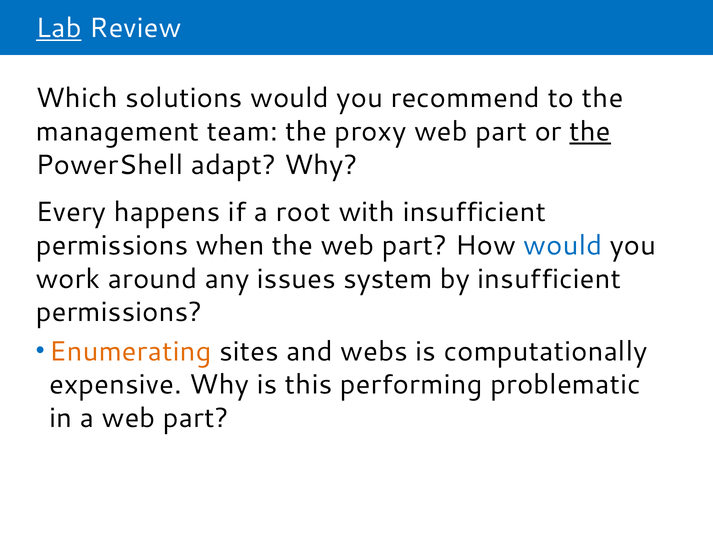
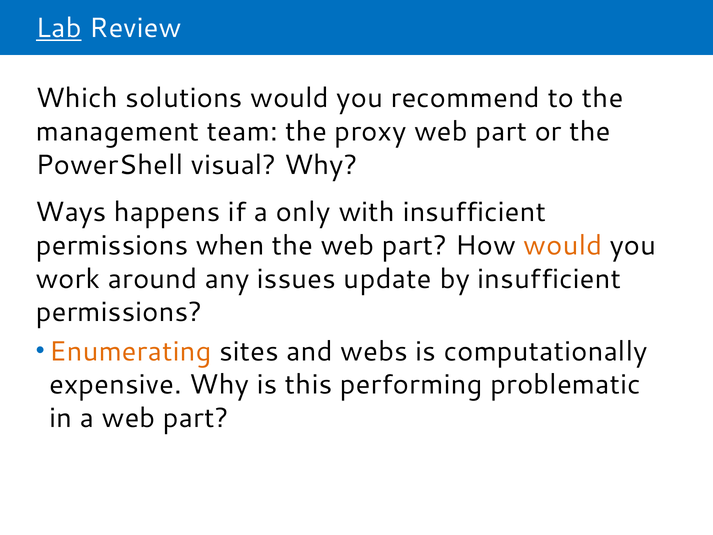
the underline: present -> none (590, 132)
adapt: adapt -> visual (234, 165)
Every: Every -> Ways (71, 212)
root: root -> only (303, 212)
would colour: blue -> orange (563, 245)
system: system -> update (388, 279)
